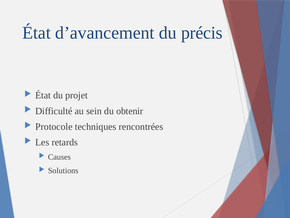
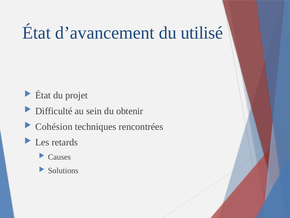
précis: précis -> utilisé (202, 33)
Protocole: Protocole -> Cohésion (54, 126)
